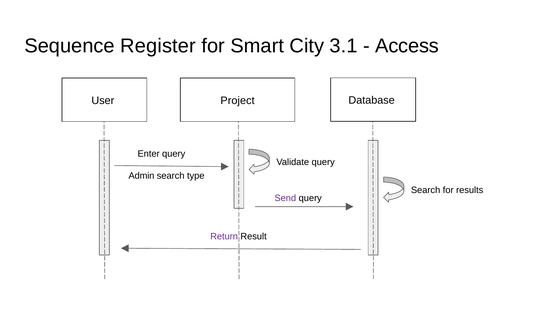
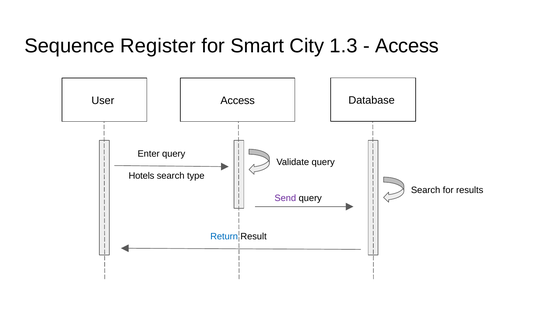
3.1: 3.1 -> 1.3 (344, 46)
User Project: Project -> Access (238, 101)
Admin: Admin -> Hotels (141, 176)
Return colour: purple -> blue (224, 237)
